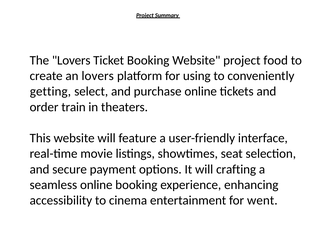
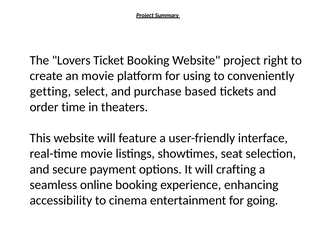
food: food -> right (276, 60)
an lovers: lovers -> movie (98, 76)
purchase online: online -> based (201, 91)
train: train -> time (73, 107)
went: went -> going (262, 200)
